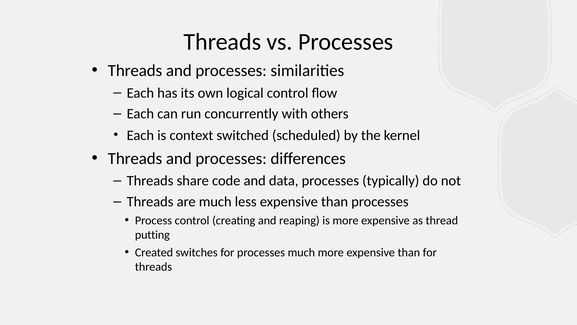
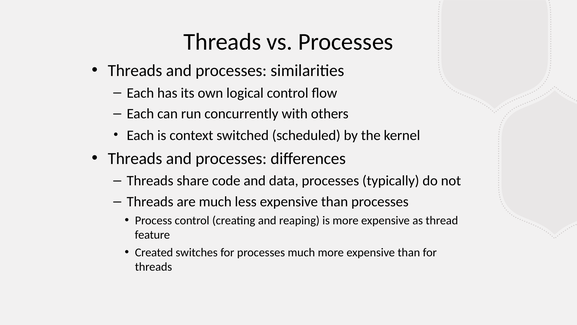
putting: putting -> feature (152, 235)
